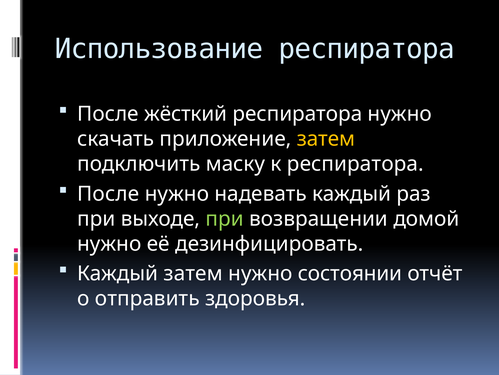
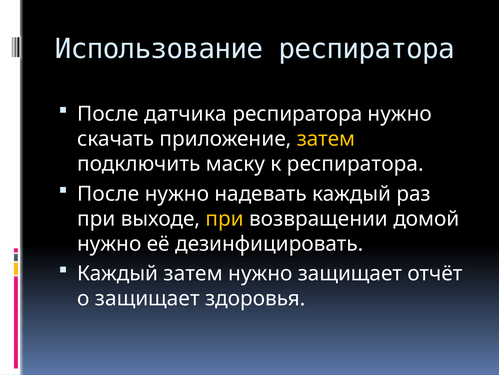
жёсткий: жёсткий -> датчика (185, 114)
при colour: light green -> yellow (225, 218)
нужно состоянии: состоянии -> защищает (350, 273)
о отправить: отправить -> защищает (147, 298)
